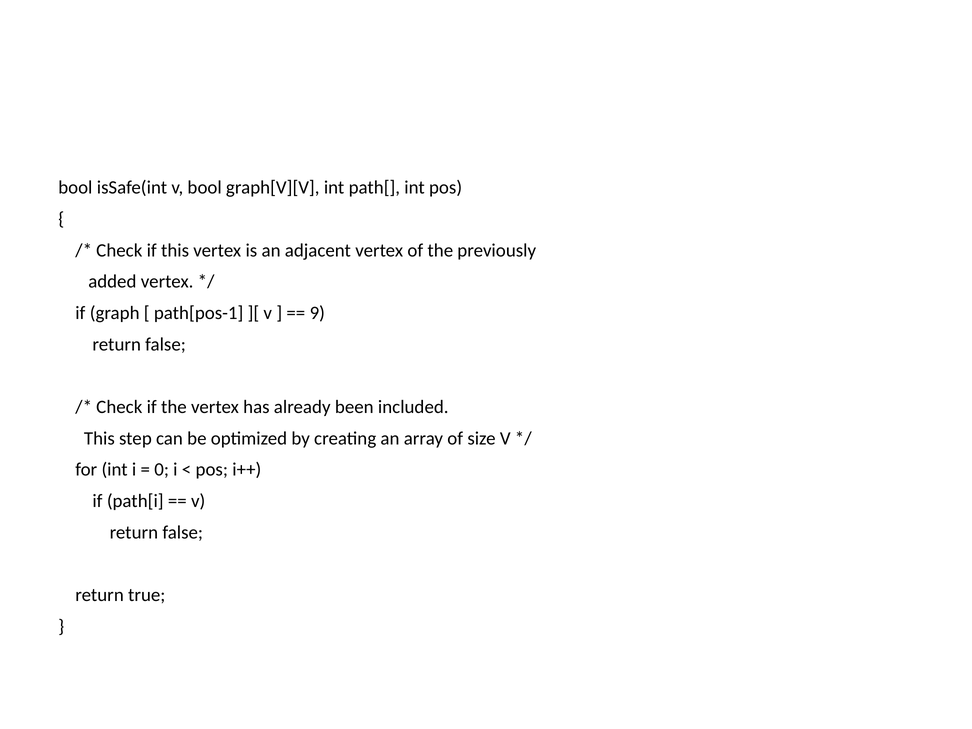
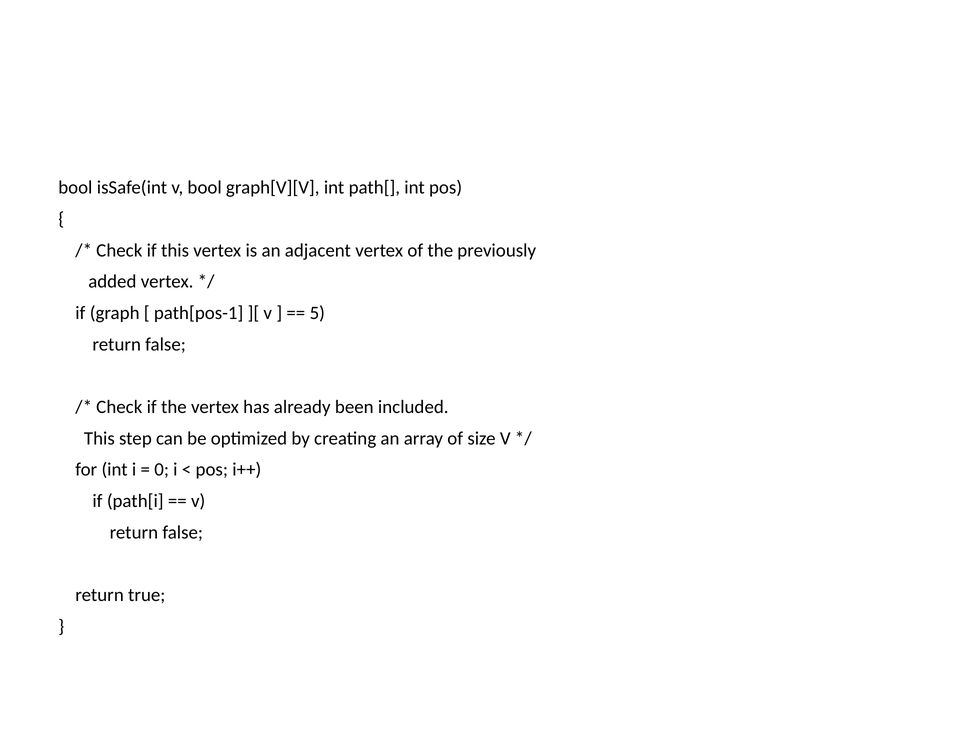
9: 9 -> 5 (317, 313)
